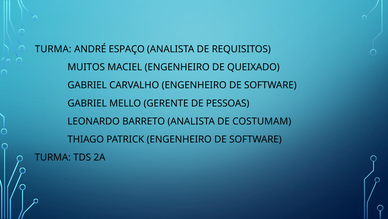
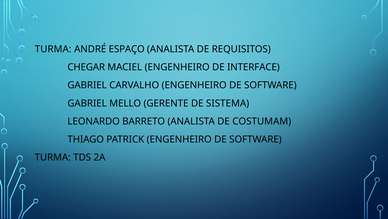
MUITOS: MUITOS -> CHEGAR (86, 67)
QUEIXADO: QUEIXADO -> INTERFACE (253, 67)
PESSOAS: PESSOAS -> SISTEMA (228, 103)
